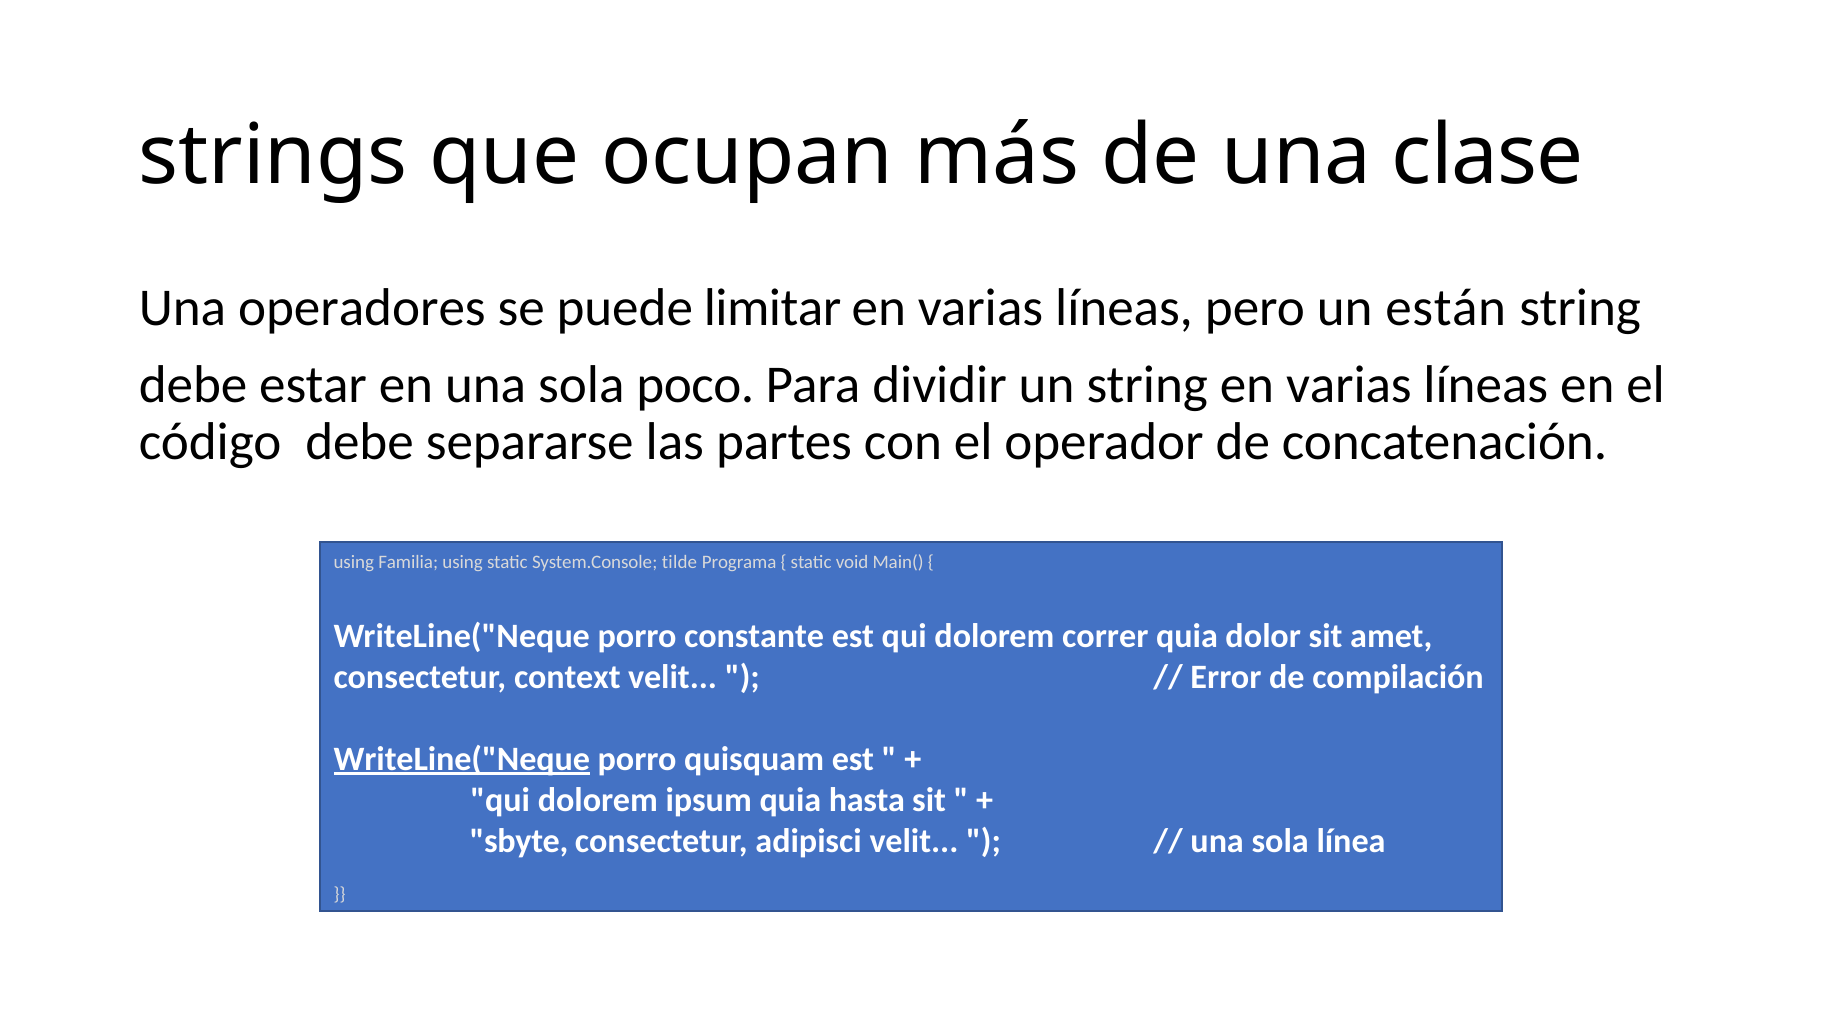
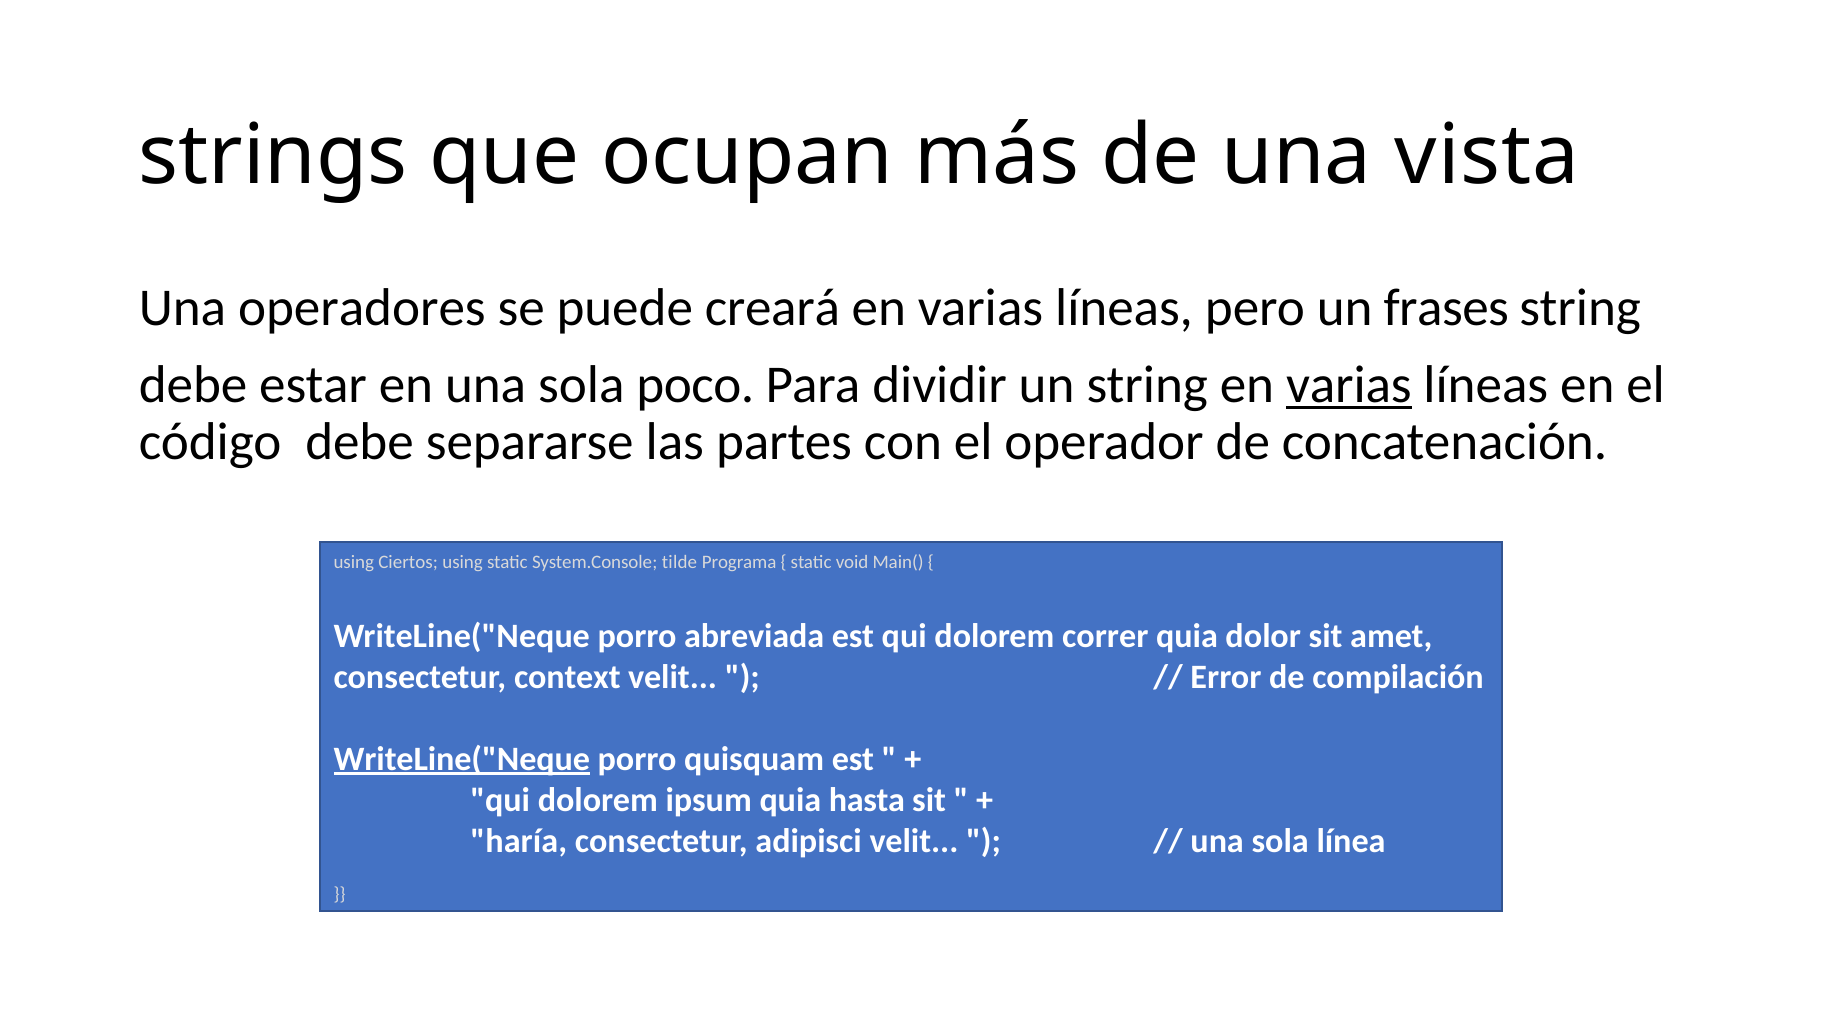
clase: clase -> vista (1487, 156)
limitar: limitar -> creará (772, 308)
están: están -> frases (1446, 308)
varias underline: none -> present (1349, 384)
Familia: Familia -> Ciertos (408, 562)
constante: constante -> abreviada (754, 636)
sbyte: sbyte -> haría (519, 841)
